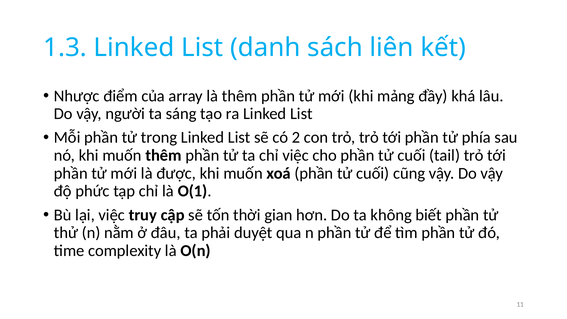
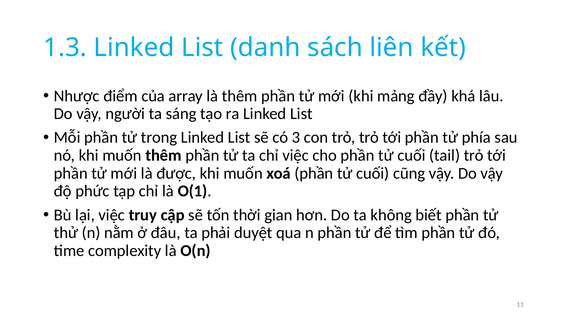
2: 2 -> 3 (296, 138)
